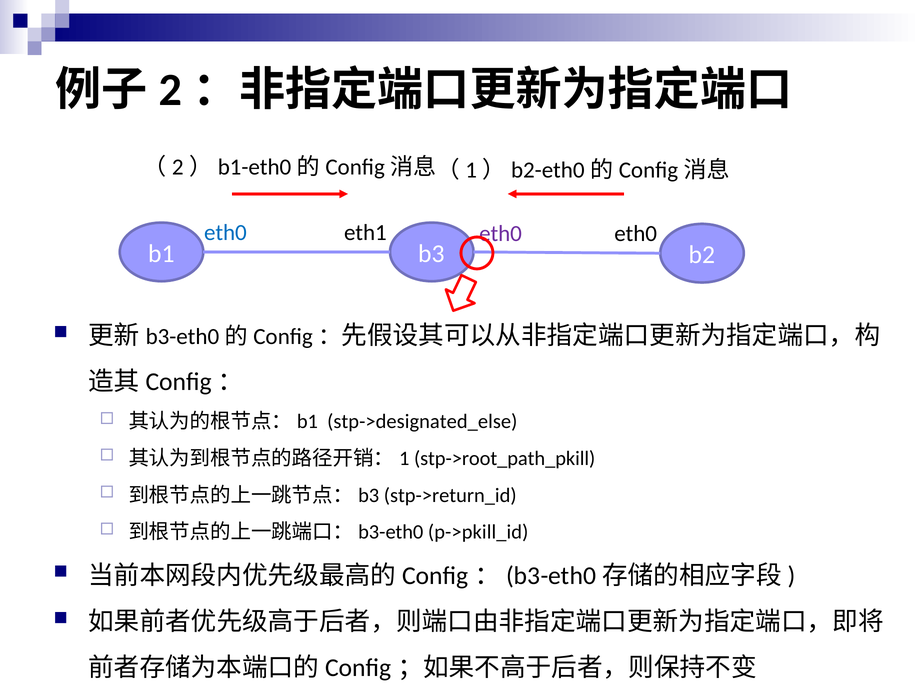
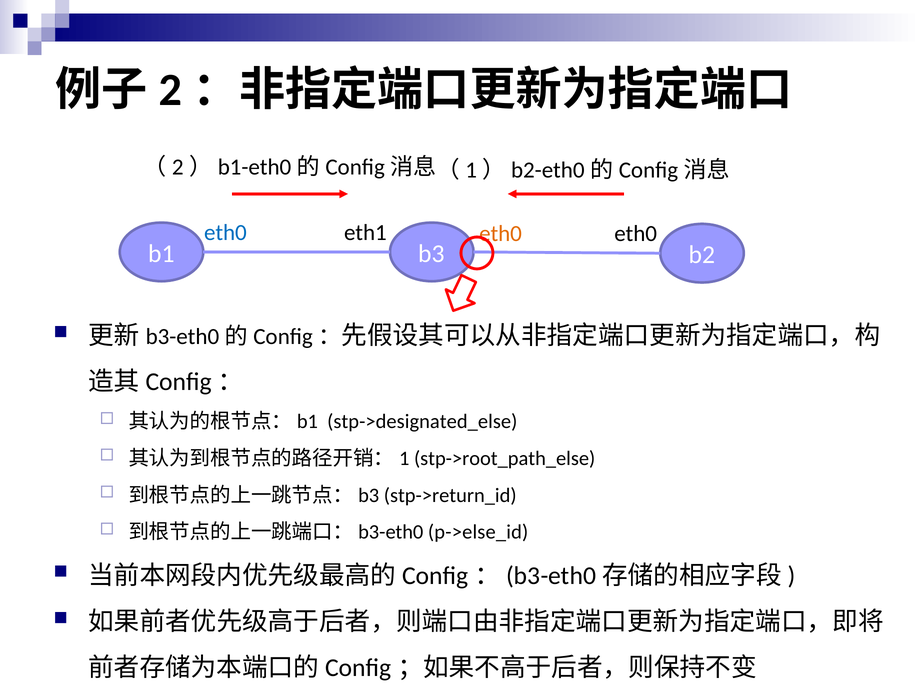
eth0 colour: purple -> orange (501, 234)
stp->root_path_pkill: stp->root_path_pkill -> stp->root_path_else (505, 458)
p->pkill_id: p->pkill_id -> p->else_id (478, 532)
